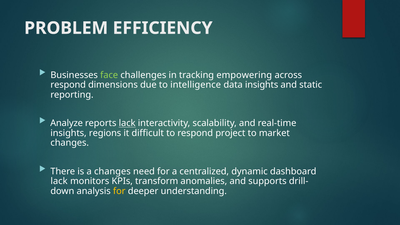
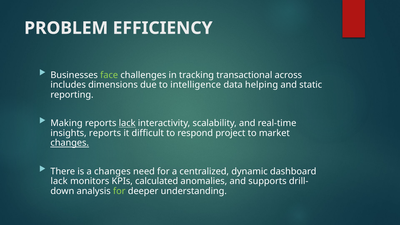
empowering: empowering -> transactional (244, 75)
respond: respond -> includes (68, 85)
data insights: insights -> helping (262, 85)
Analyze: Analyze -> Making (67, 123)
insights regions: regions -> reports (105, 133)
changes underline: none -> present (70, 143)
transform: transform -> calculated (157, 181)
for colour: yellow -> light green (119, 191)
